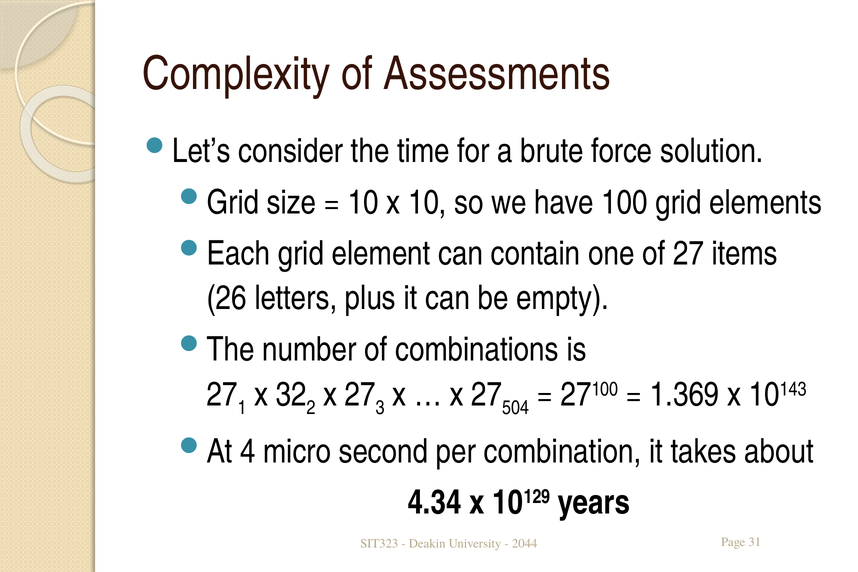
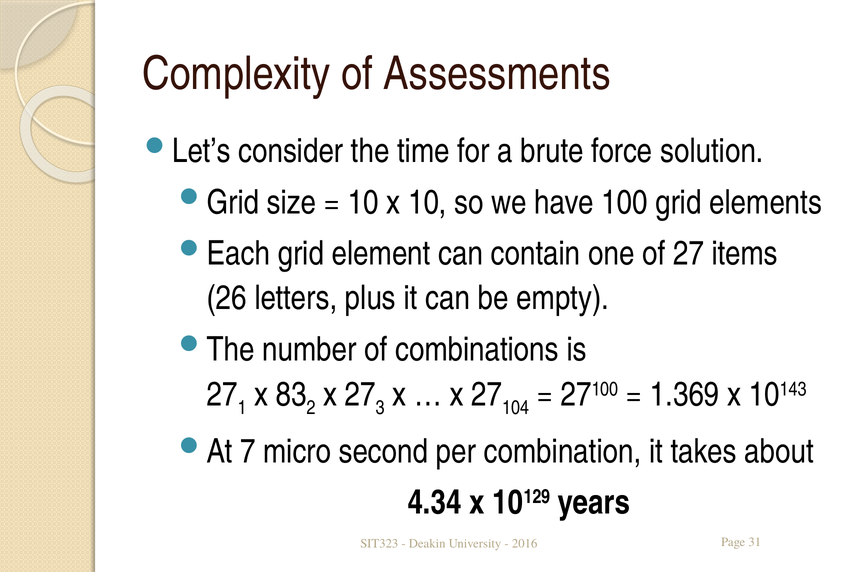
32: 32 -> 83 (291, 395)
504: 504 -> 104 (516, 408)
4: 4 -> 7 (248, 451)
2044: 2044 -> 2016 (525, 544)
